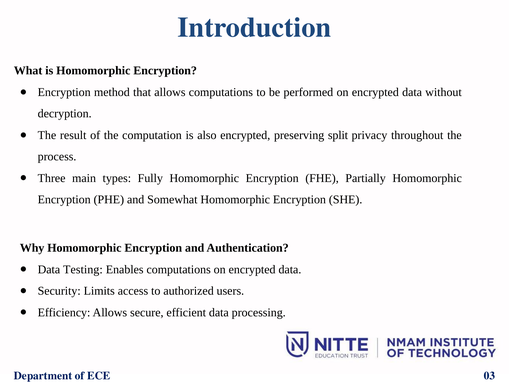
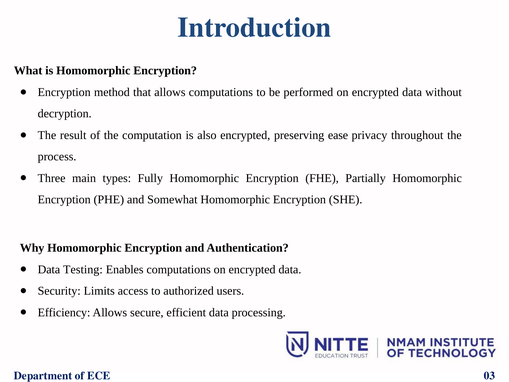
split: split -> ease (338, 135)
